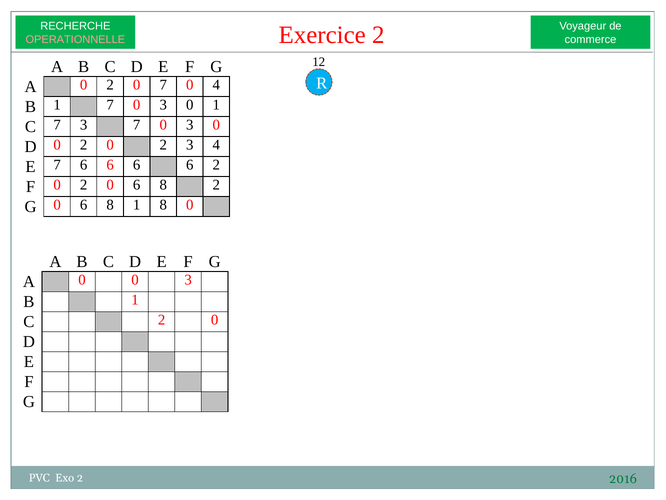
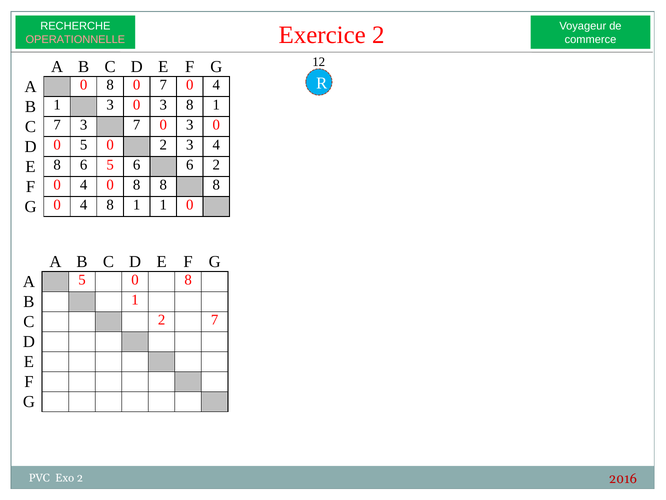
A 0 2: 2 -> 8 (110, 85)
1 7: 7 -> 3 (110, 105)
0: 0 -> 8 (190, 105)
D 0 2: 2 -> 5 (84, 145)
E 7: 7 -> 8 (57, 165)
6: 6 -> 5 (110, 165)
F 0 2: 2 -> 4 (84, 185)
6: 6 -> 8 (137, 185)
2: 2 -> 8 (216, 185)
G 0 6: 6 -> 4 (84, 205)
1 8: 8 -> 1 (163, 205)
0: 0 -> 5 (82, 280)
3: 3 -> 8 (188, 280)
C 2 0: 0 -> 7 (215, 320)
2016 colour: green -> red (623, 478)
